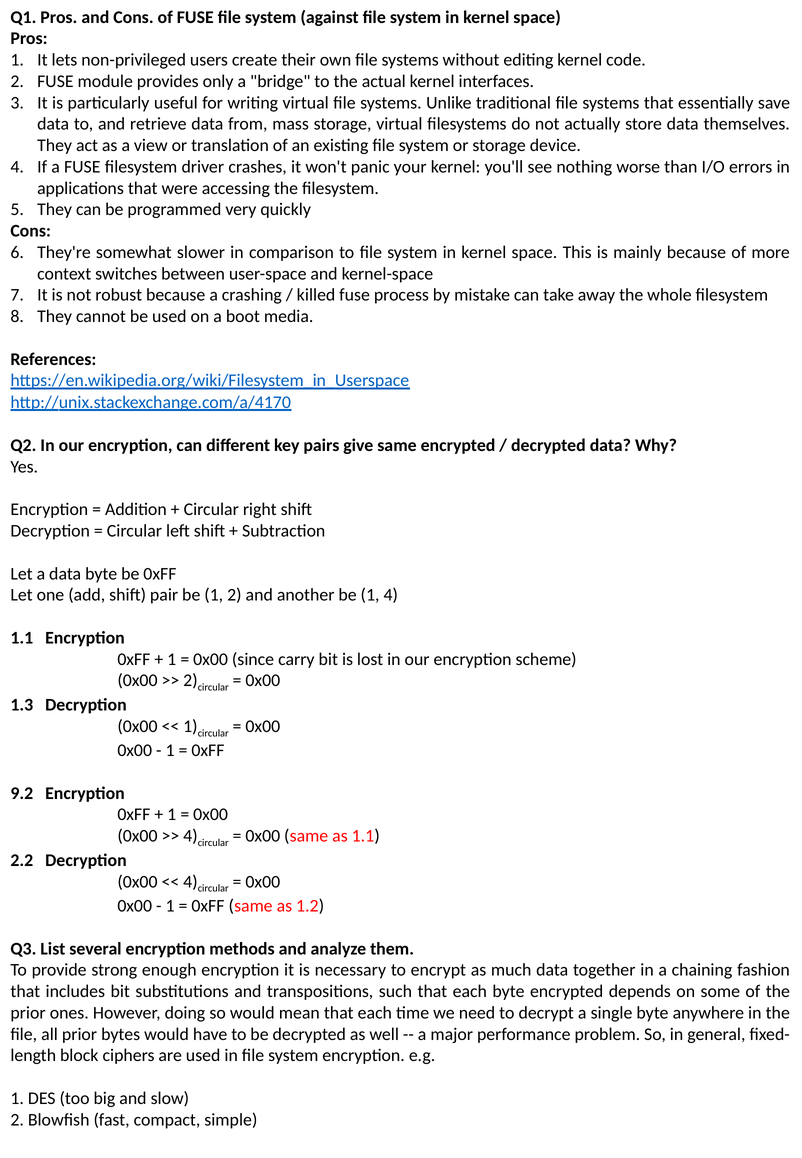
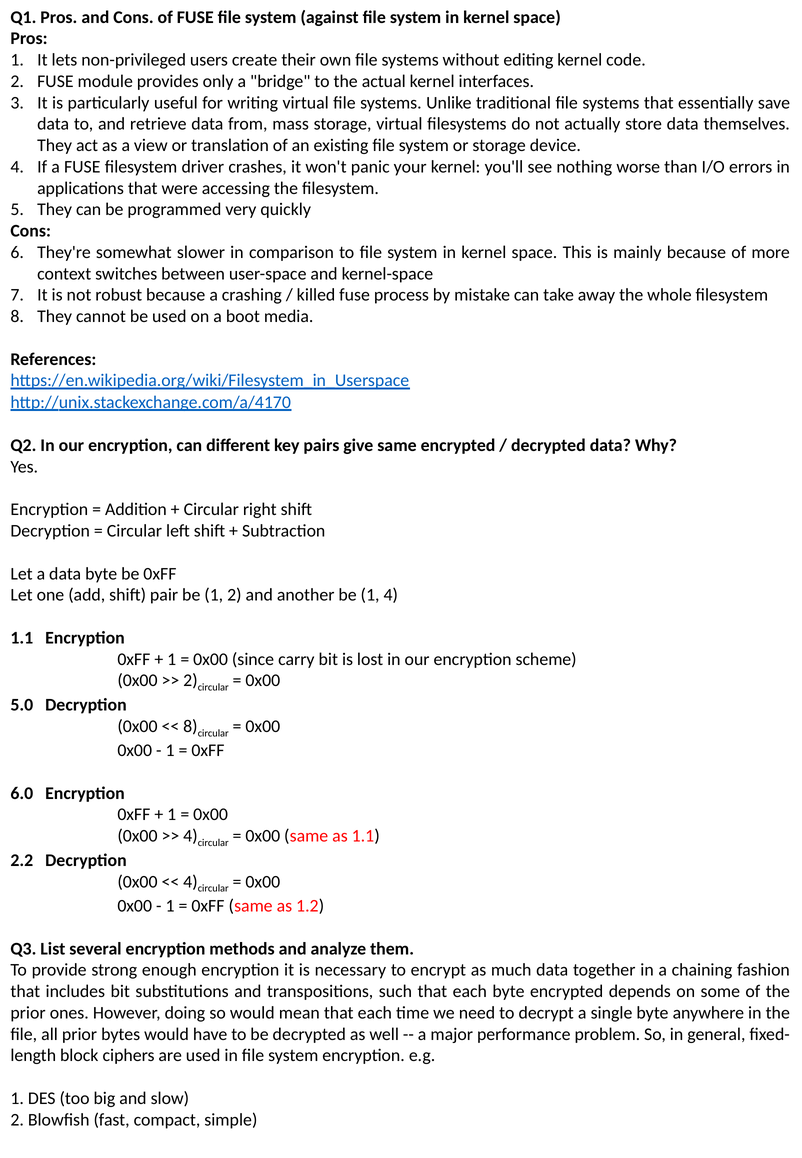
1.3: 1.3 -> 5.0 (22, 705)
1: 1 -> 8 (190, 726)
9.2: 9.2 -> 6.0 (22, 794)
